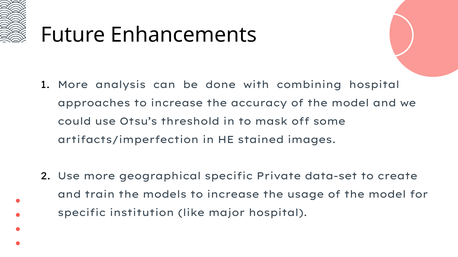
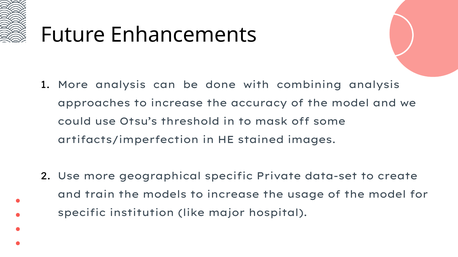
combining hospital: hospital -> analysis (374, 85)
